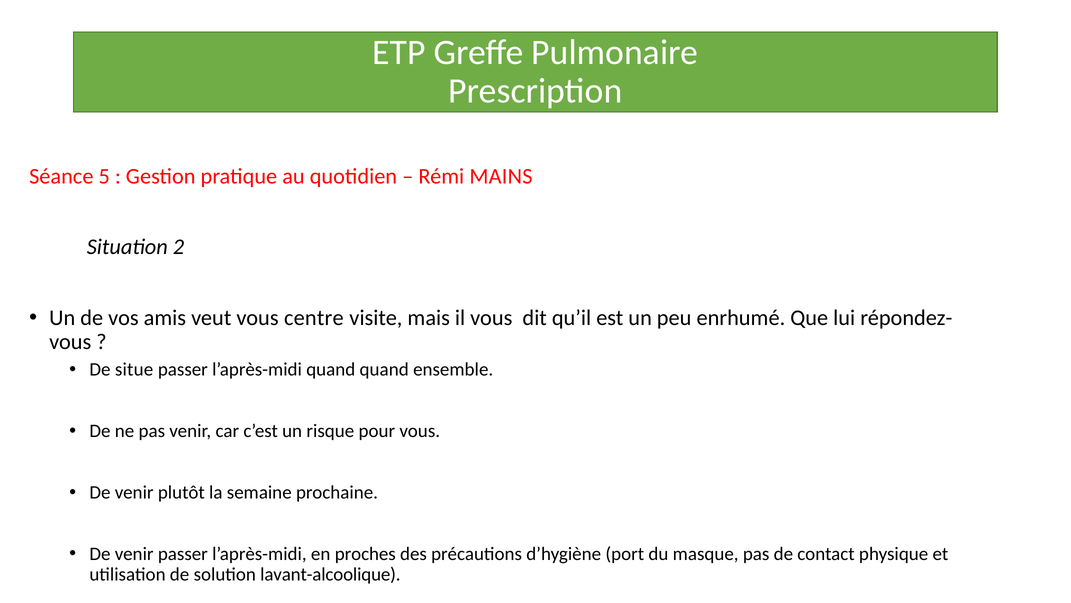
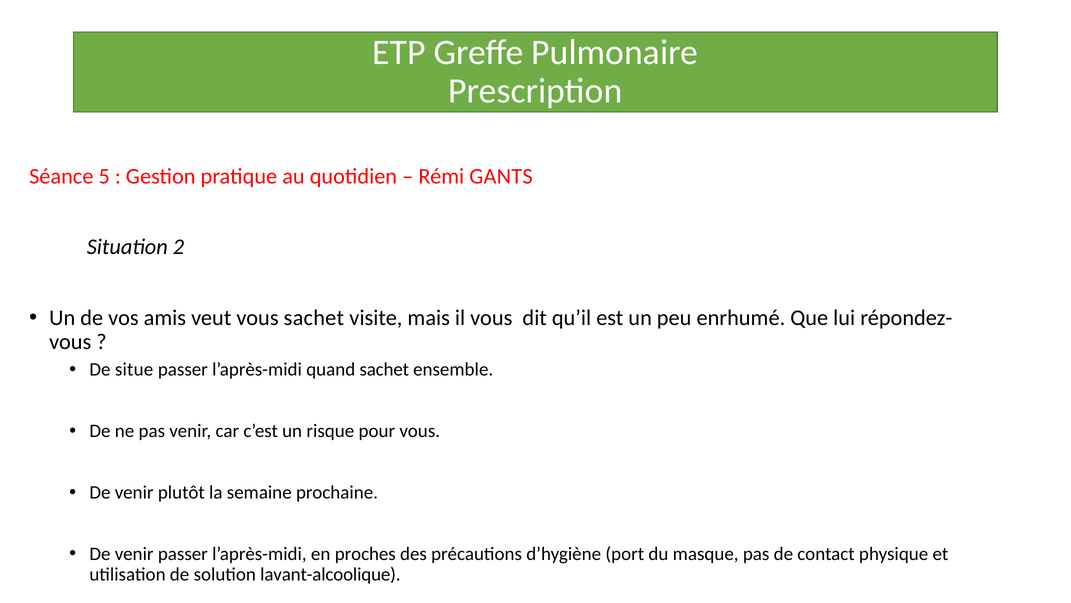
MAINS: MAINS -> GANTS (501, 176)
vous centre: centre -> sachet (314, 317)
quand quand: quand -> sachet (384, 369)
